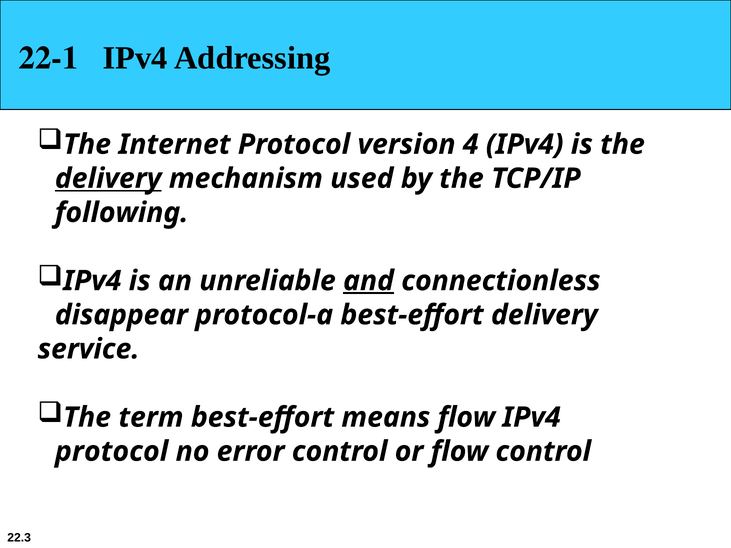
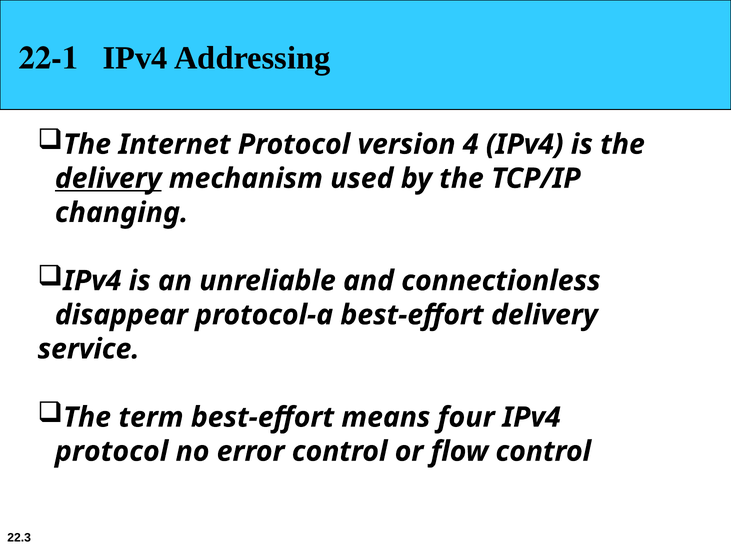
following: following -> changing (122, 213)
and underline: present -> none (369, 281)
means flow: flow -> four (466, 418)
